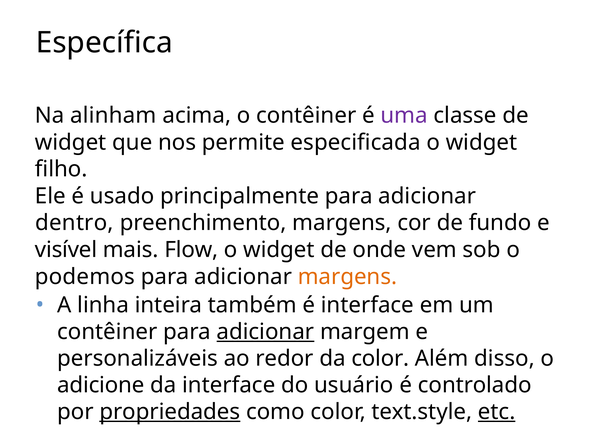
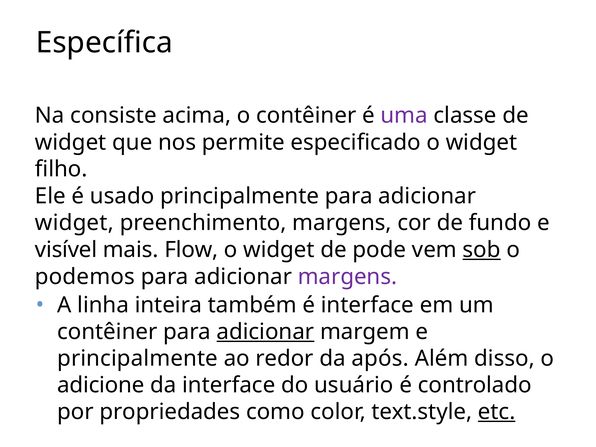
alinham: alinham -> consiste (113, 116)
especificada: especificada -> especificado (356, 142)
dentro: dentro -> widget (74, 223)
onde: onde -> pode (379, 250)
sob underline: none -> present (482, 250)
margens colour: orange -> purple (347, 277)
personalizáveis: personalizáveis -> principalmente (138, 358)
da color: color -> após (380, 358)
propriedades underline: present -> none (170, 412)
